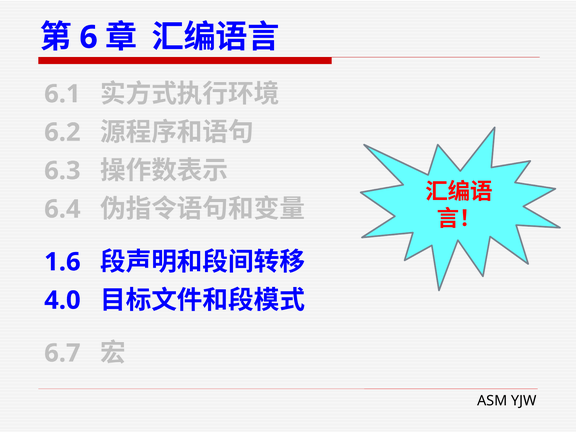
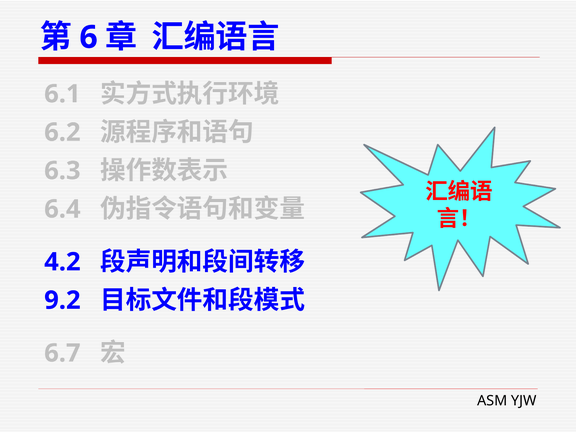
1.6: 1.6 -> 4.2 (62, 262)
4.0: 4.0 -> 9.2 (62, 300)
